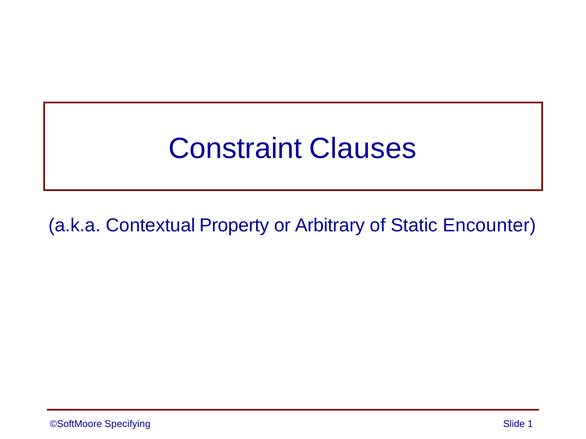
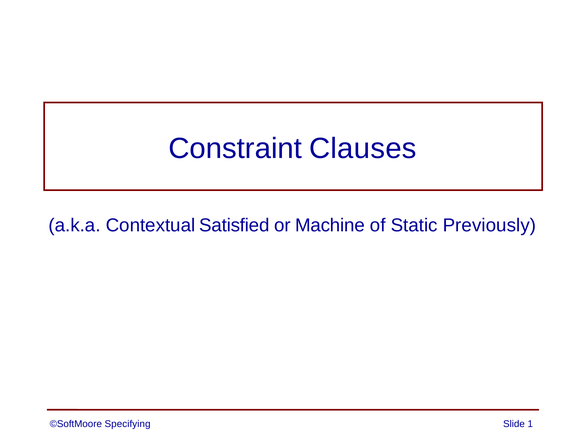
Property: Property -> Satisfied (234, 225)
Arbitrary: Arbitrary -> Machine (330, 225)
Encounter: Encounter -> Previously (489, 225)
